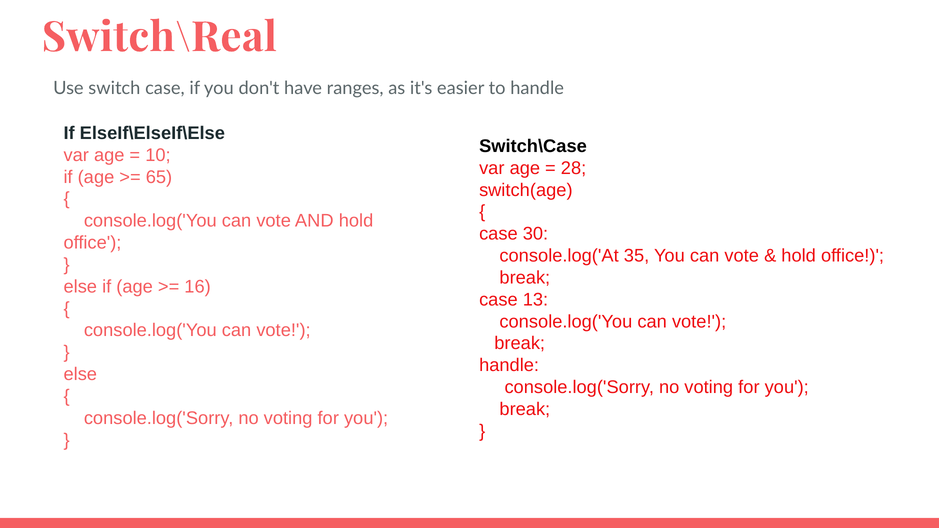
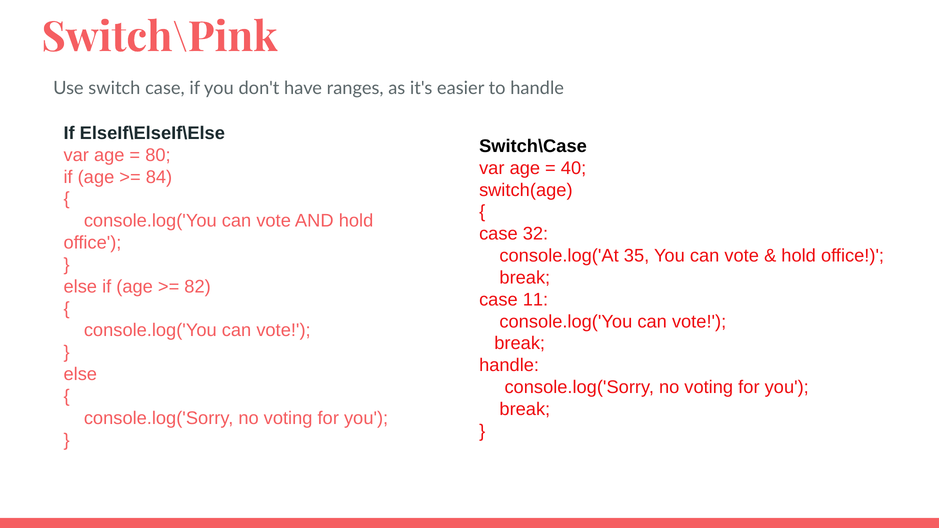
Switch\Real: Switch\Real -> Switch\Pink (160, 37)
10: 10 -> 80 (158, 155)
28: 28 -> 40 (574, 168)
65: 65 -> 84 (159, 177)
30: 30 -> 32 (535, 234)
16: 16 -> 82 (198, 287)
13: 13 -> 11 (535, 300)
